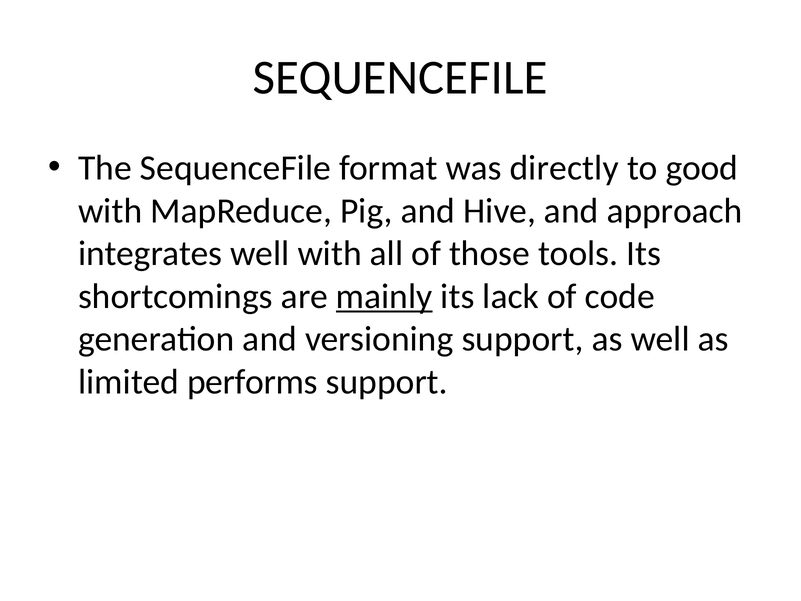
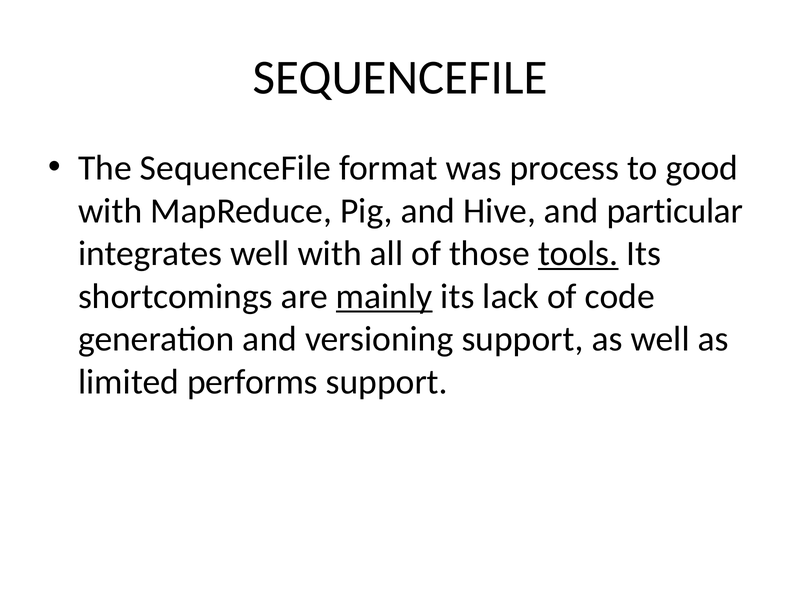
directly: directly -> process (564, 168)
approach: approach -> particular (675, 211)
tools underline: none -> present (578, 253)
